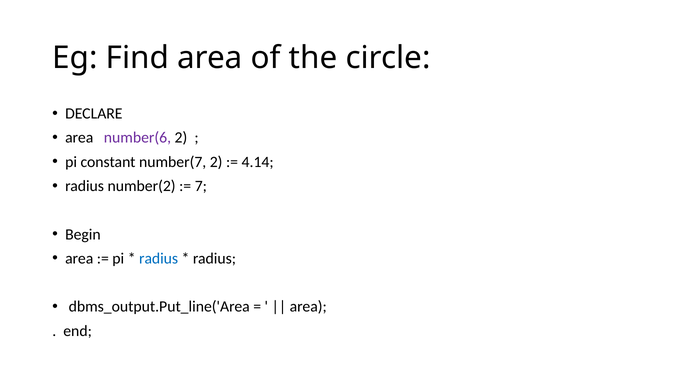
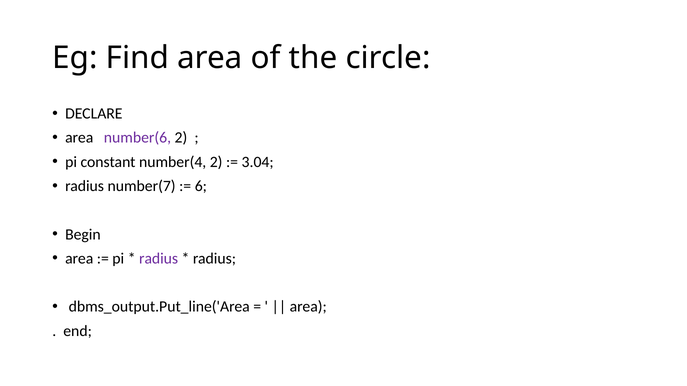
number(7: number(7 -> number(4 (173, 162)
4.14: 4.14 -> 3.04 (258, 162)
number(2: number(2 -> number(7 (142, 186)
7: 7 -> 6 (201, 186)
radius colour: blue -> purple (159, 259)
